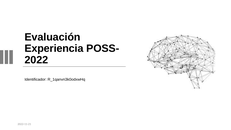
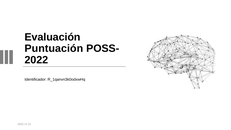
Experiencia: Experiencia -> Puntuación (54, 48)
